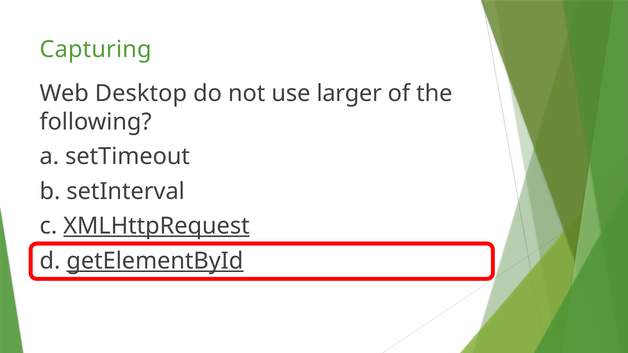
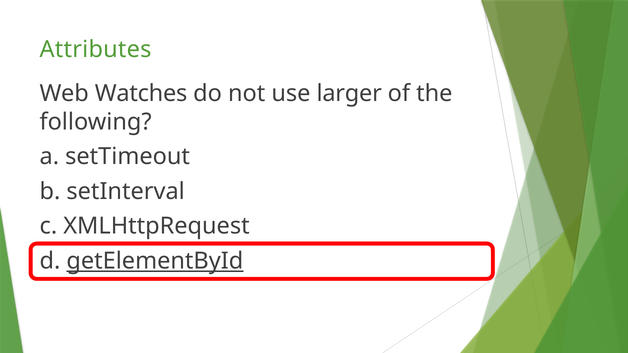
Capturing: Capturing -> Attributes (96, 50)
Desktop: Desktop -> Watches (141, 94)
XMLHttpRequest underline: present -> none (156, 226)
